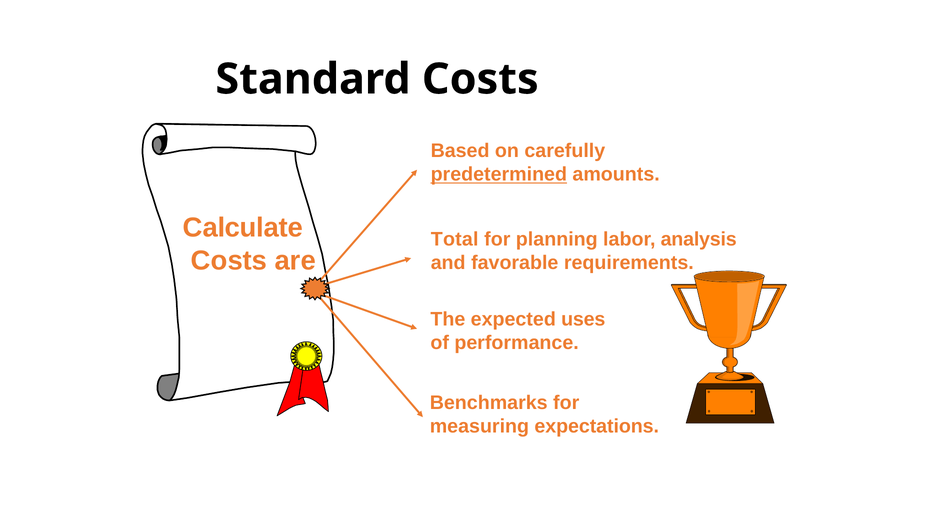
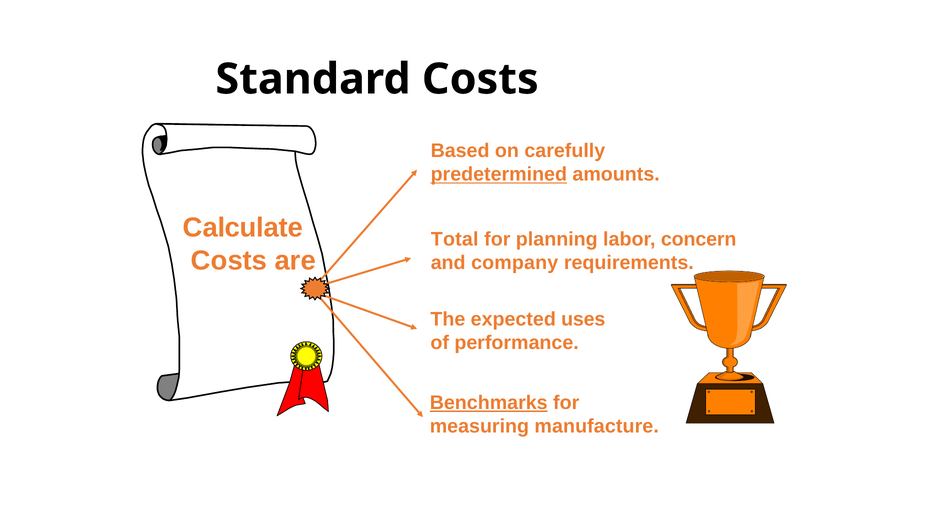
analysis: analysis -> concern (699, 239)
favorable: favorable -> company (515, 263)
Benchmarks underline: none -> present (489, 403)
expectations: expectations -> manufacture (597, 426)
